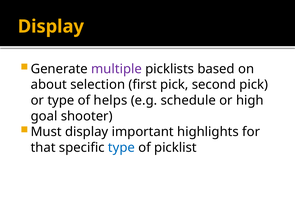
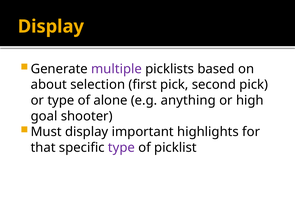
helps: helps -> alone (111, 100)
schedule: schedule -> anything (188, 100)
type colour: blue -> purple (121, 148)
